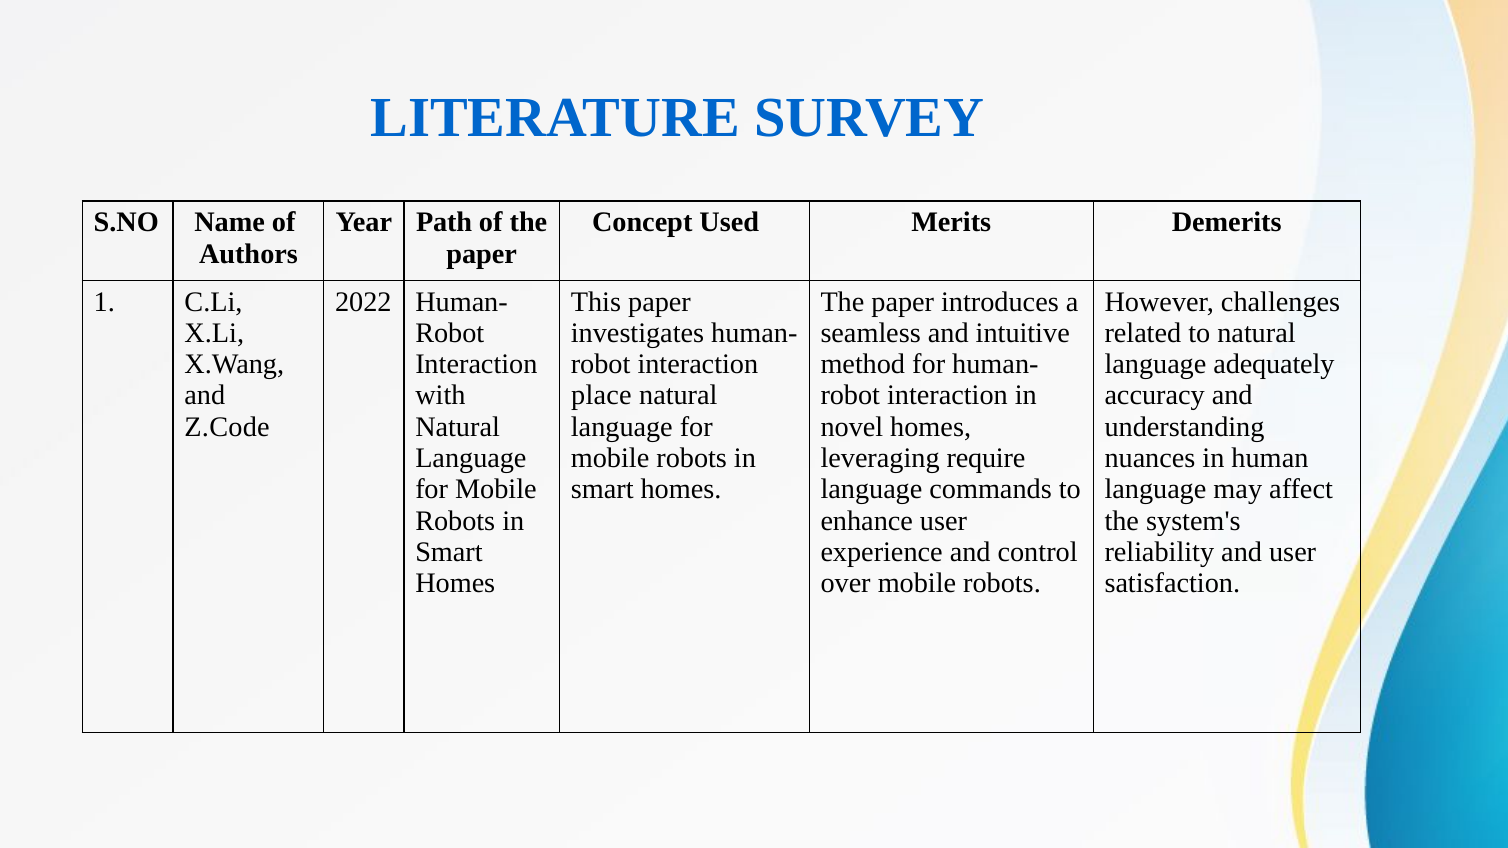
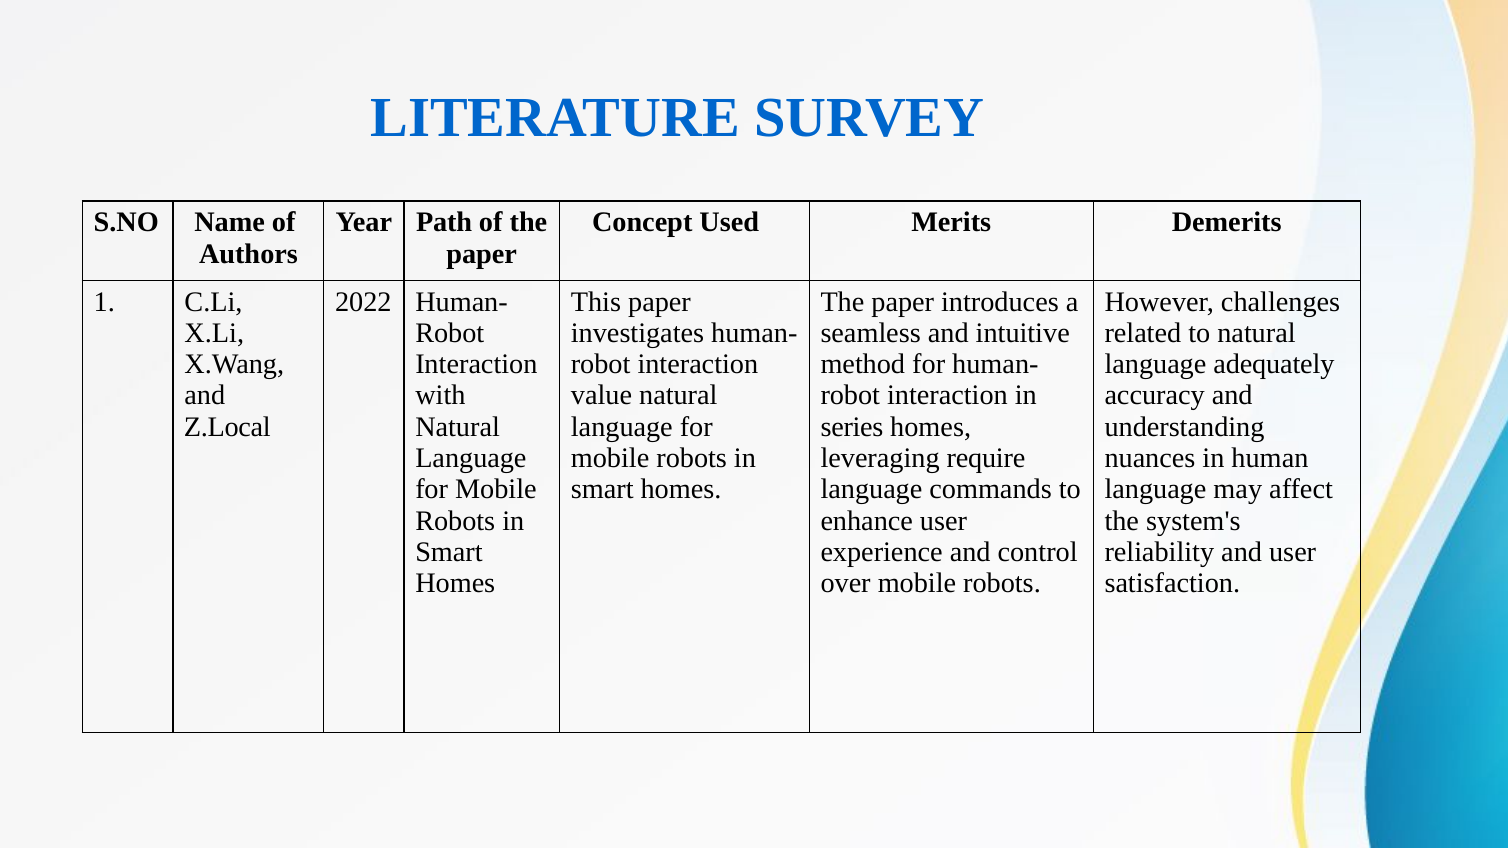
place: place -> value (602, 396)
Z.Code: Z.Code -> Z.Local (227, 427)
novel: novel -> series (852, 427)
